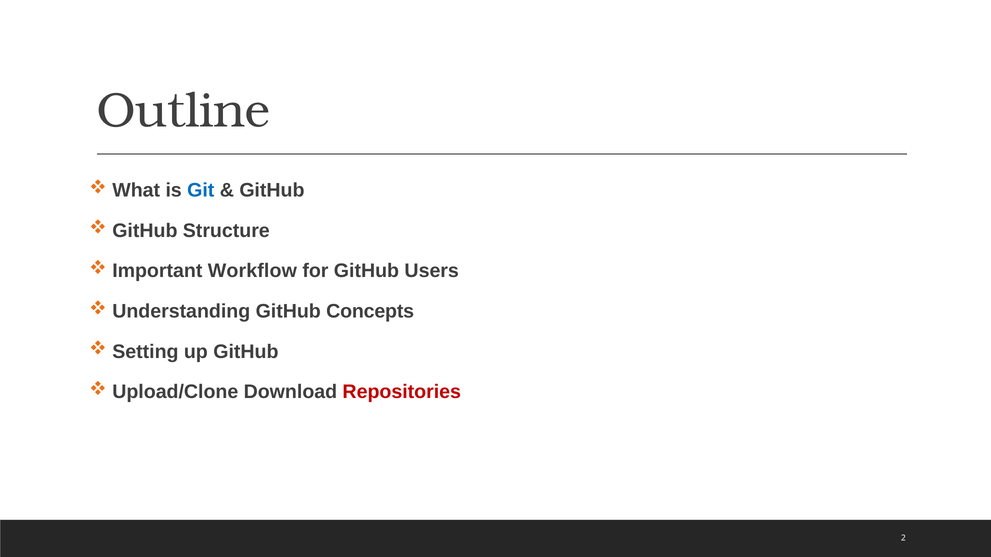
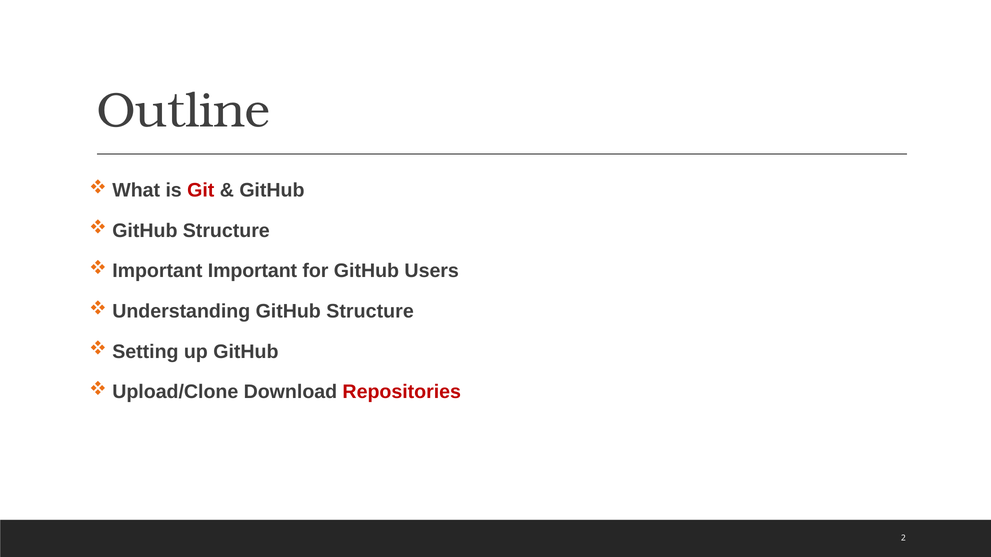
Git colour: blue -> red (201, 191)
Important Workflow: Workflow -> Important (252, 271)
Understanding GitHub Concepts: Concepts -> Structure (370, 312)
